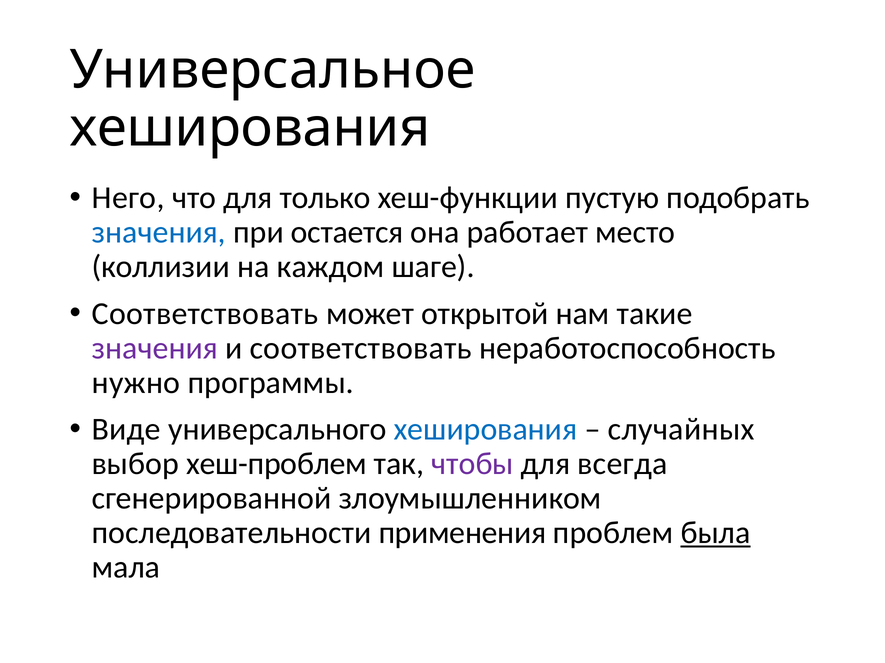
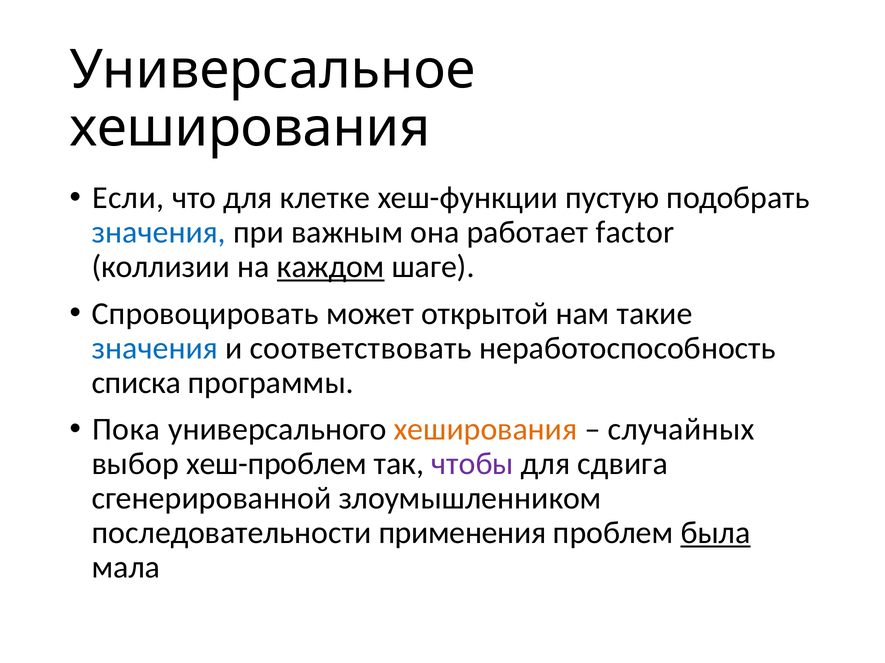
Него: Него -> Если (128, 198)
только: только -> клетке (325, 198)
остается: остается -> важным (347, 233)
место: место -> factor (635, 233)
каждом underline: none -> present (331, 267)
Соответствовать: Соответствовать -> Спровоцировать (205, 314)
значения colour: purple -> blue (155, 348)
нужно: нужно -> списка (136, 383)
Виде: Виде -> Пока (126, 430)
хеширования colour: blue -> orange (486, 430)
всегда: всегда -> сдвига (623, 464)
